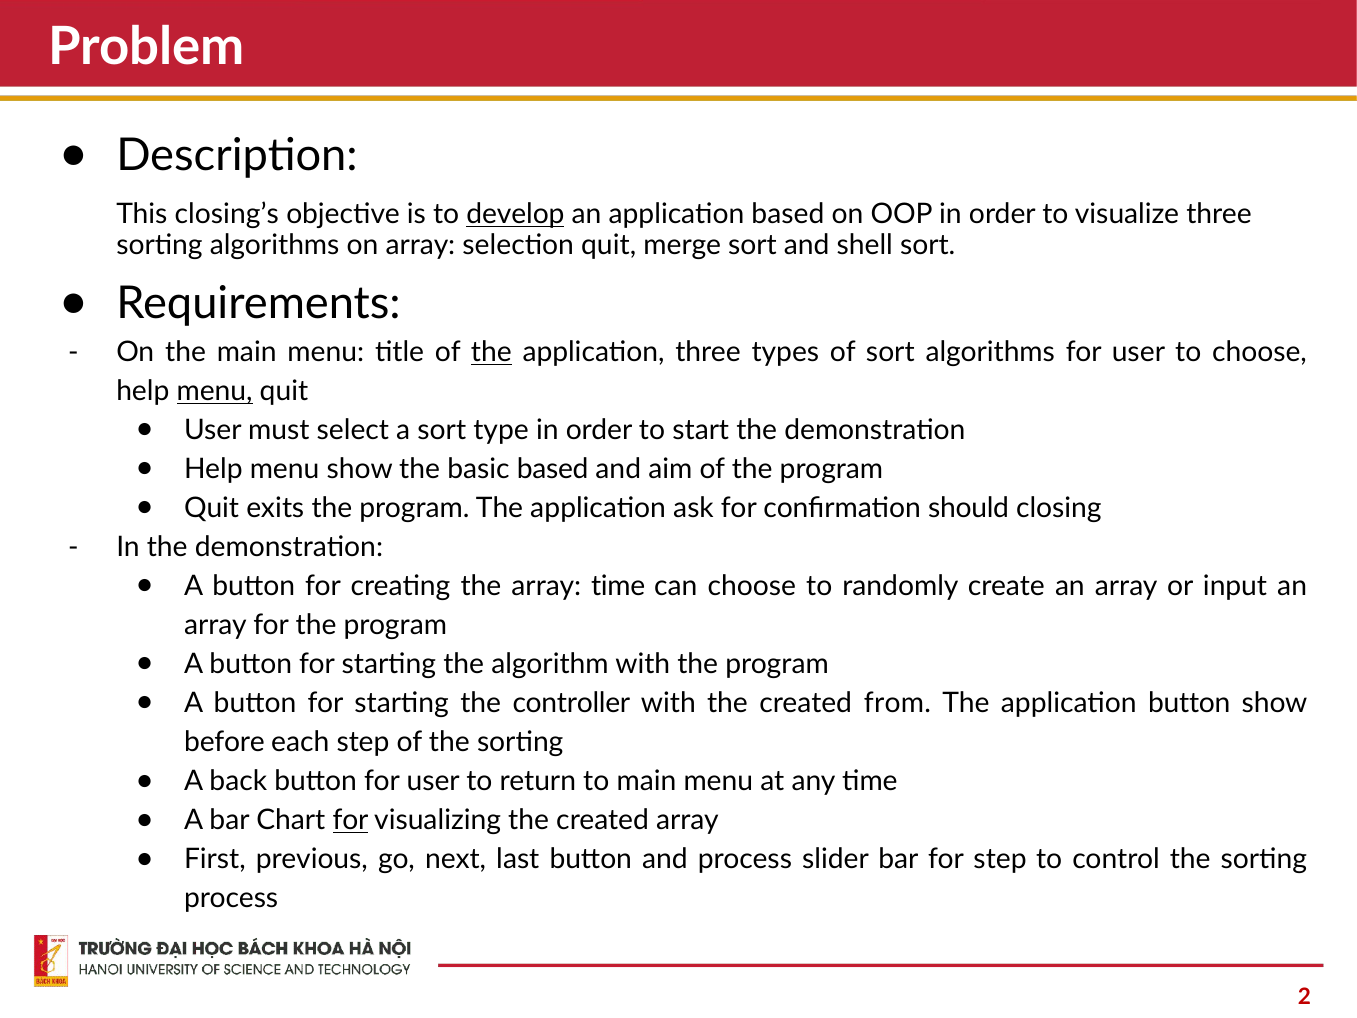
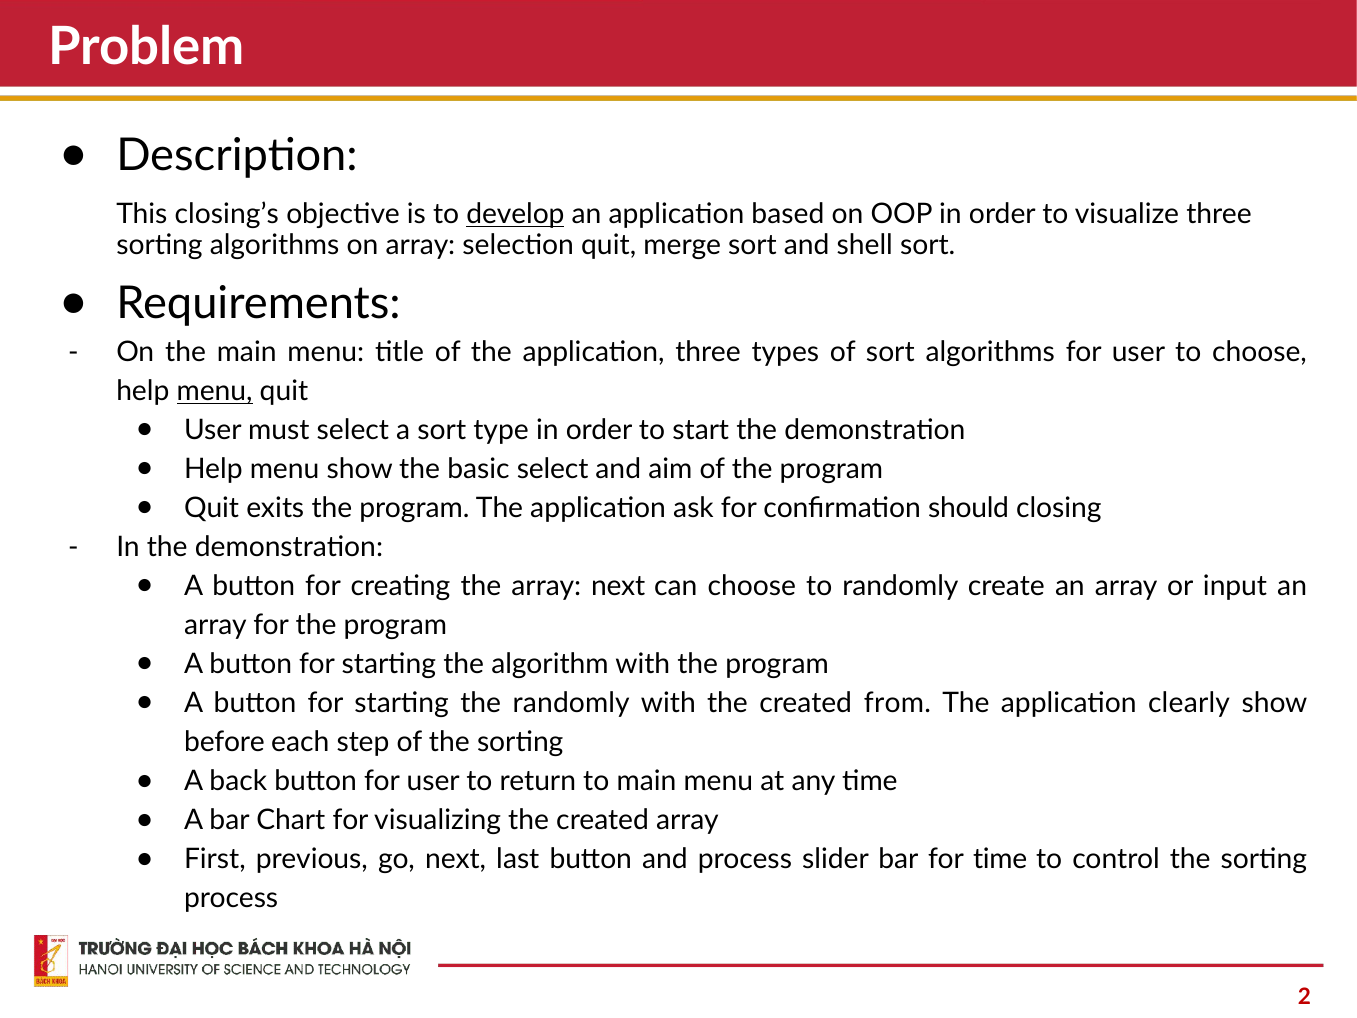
the underline: present -> none (491, 352)
basic based: based -> select (553, 469)
array time: time -> next (618, 586)
the controller: controller -> randomly (571, 703)
application button: button -> clearly (1189, 703)
for underline: present -> none (350, 820)
for step: step -> time (1000, 859)
